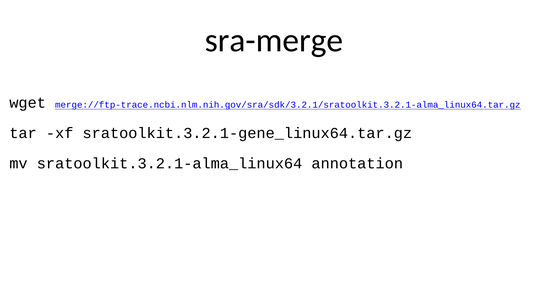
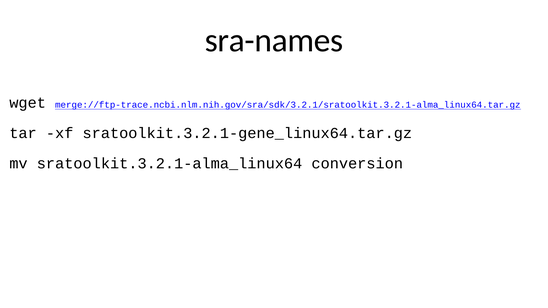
sra-merge: sra-merge -> sra-names (274, 40)
annotation: annotation -> conversion (357, 164)
